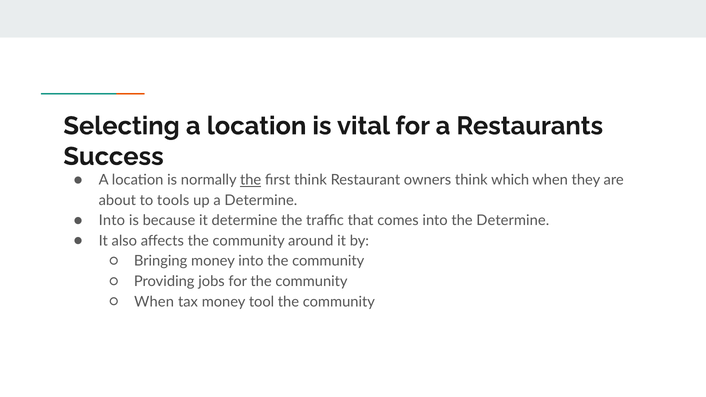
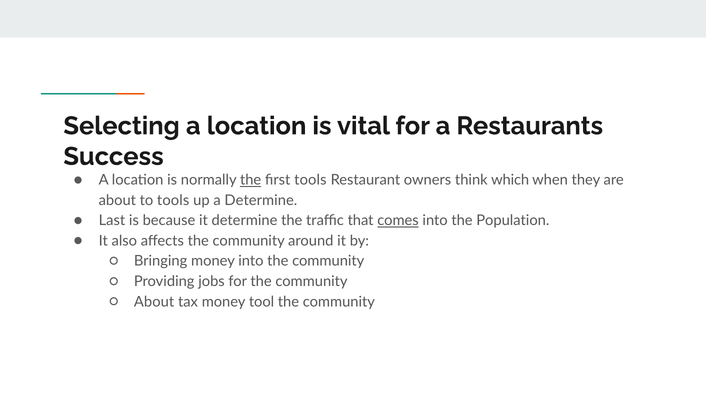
first think: think -> tools (310, 180)
Into: Into -> Last (112, 221)
comes underline: none -> present (398, 221)
the Determine: Determine -> Population (513, 221)
When: When -> About (154, 302)
